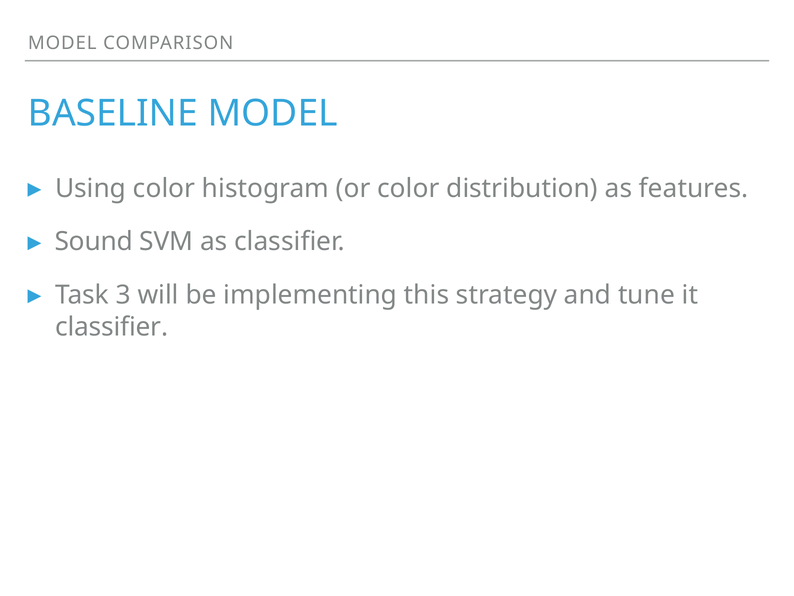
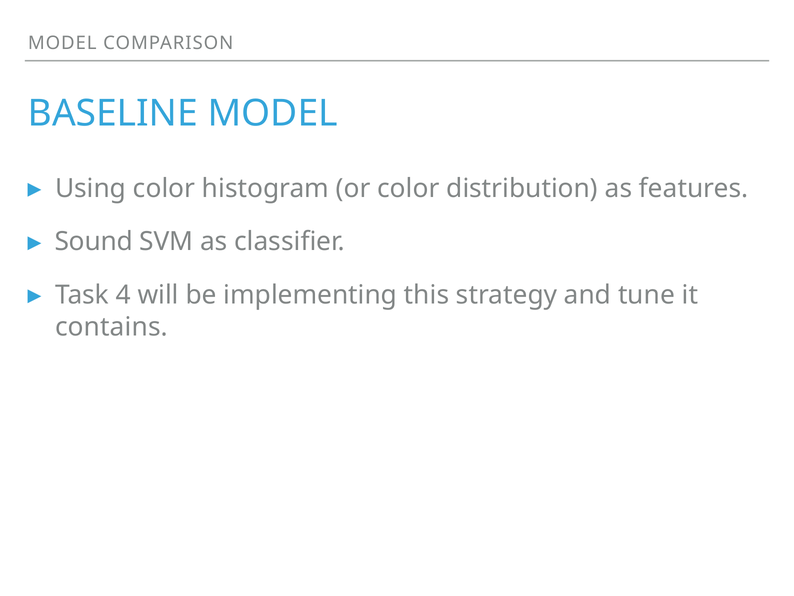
3: 3 -> 4 (123, 295)
classifier: classifier -> contains (111, 327)
